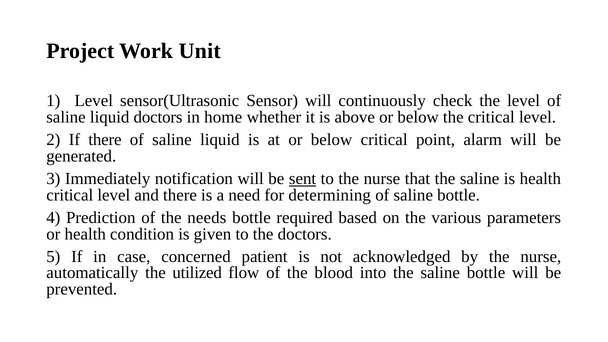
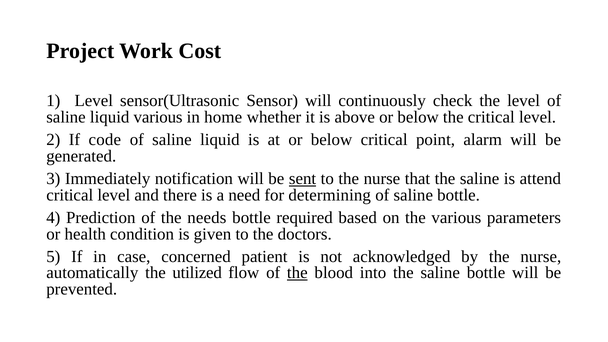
Unit: Unit -> Cost (200, 51)
liquid doctors: doctors -> various (158, 117)
If there: there -> code (105, 140)
is health: health -> attend (540, 179)
the underline: none -> present (297, 273)
